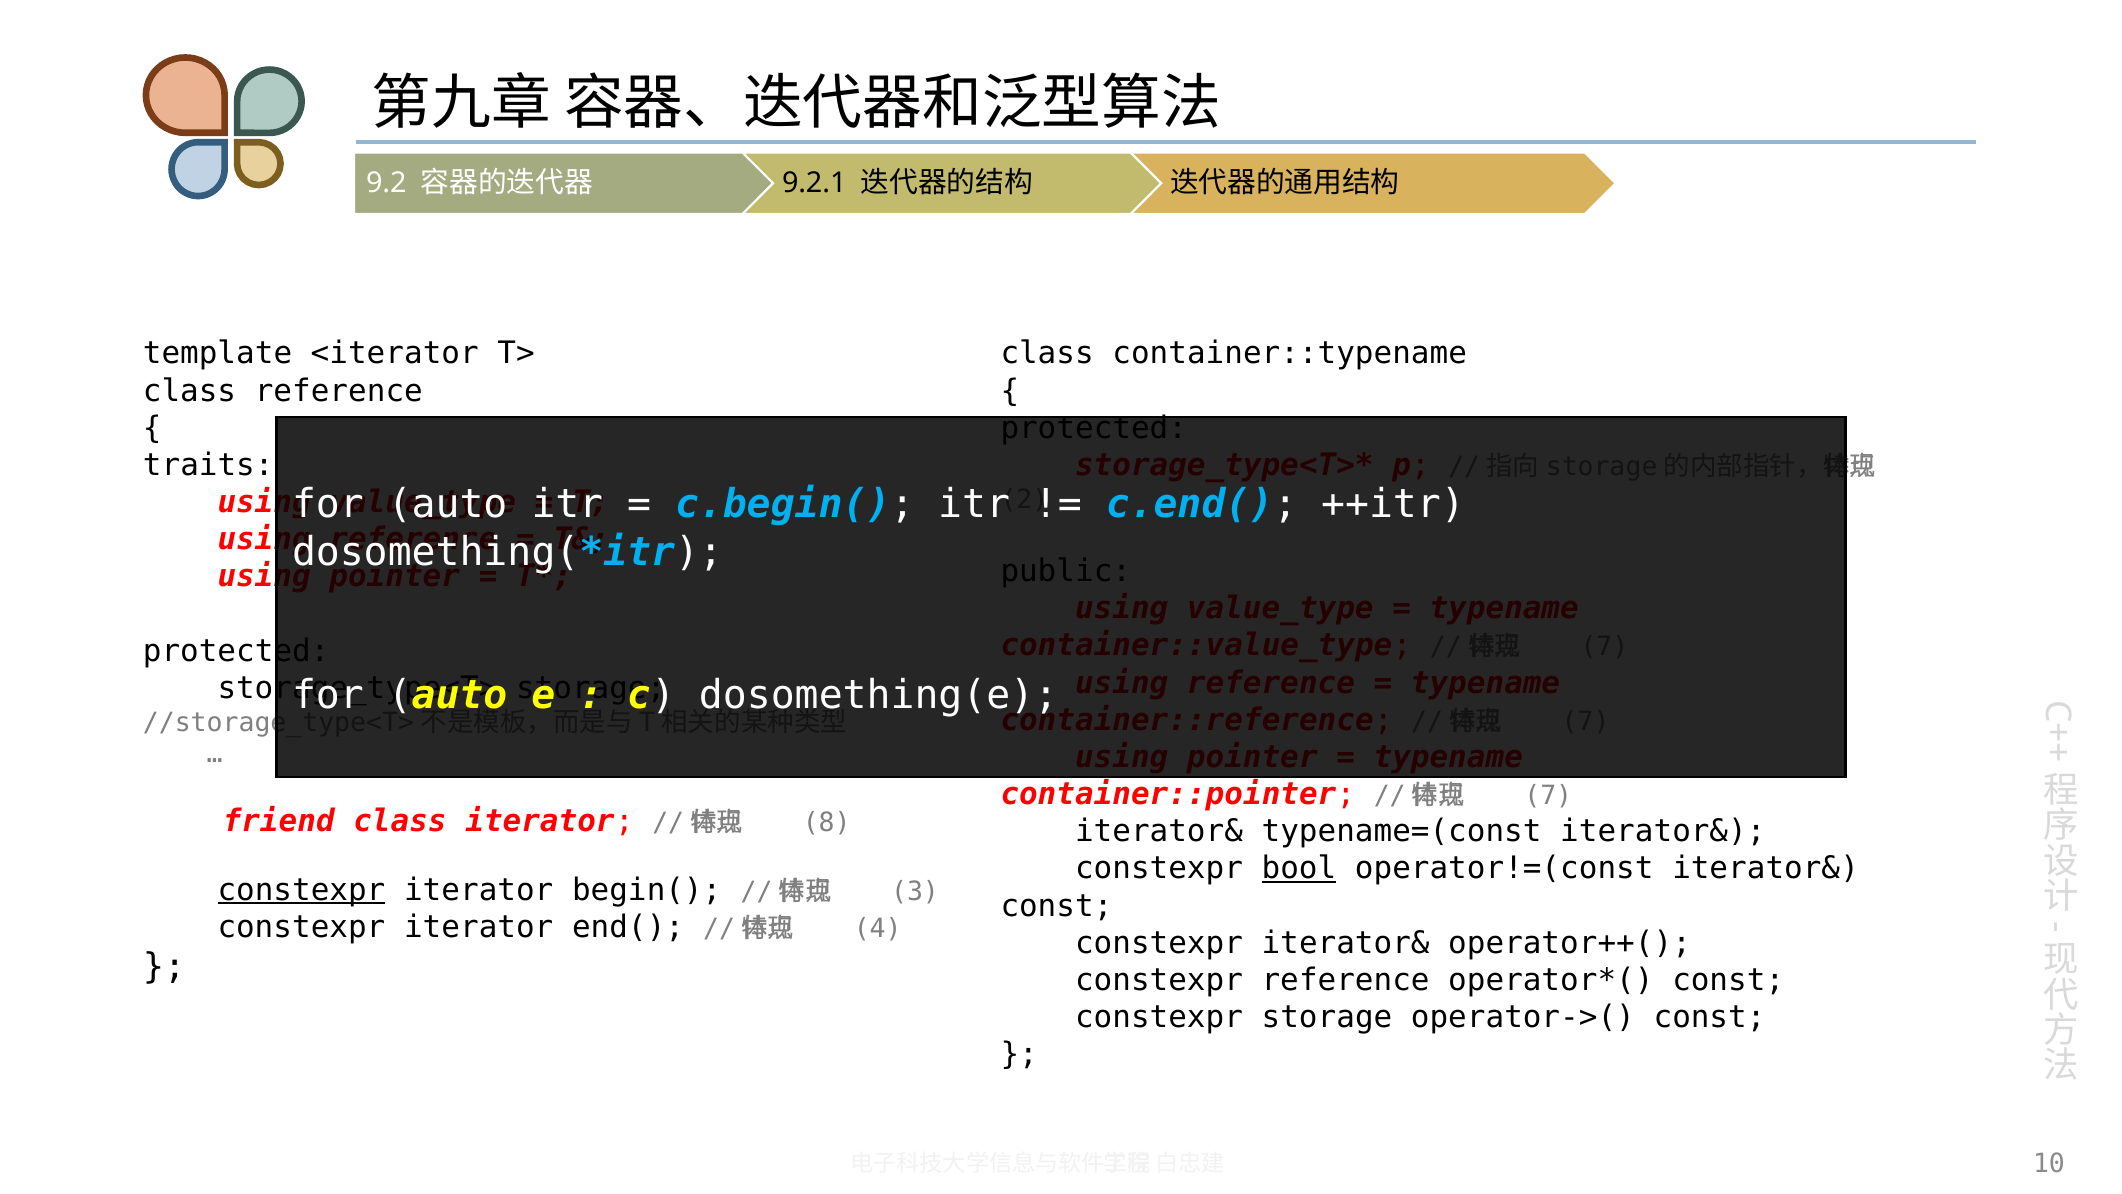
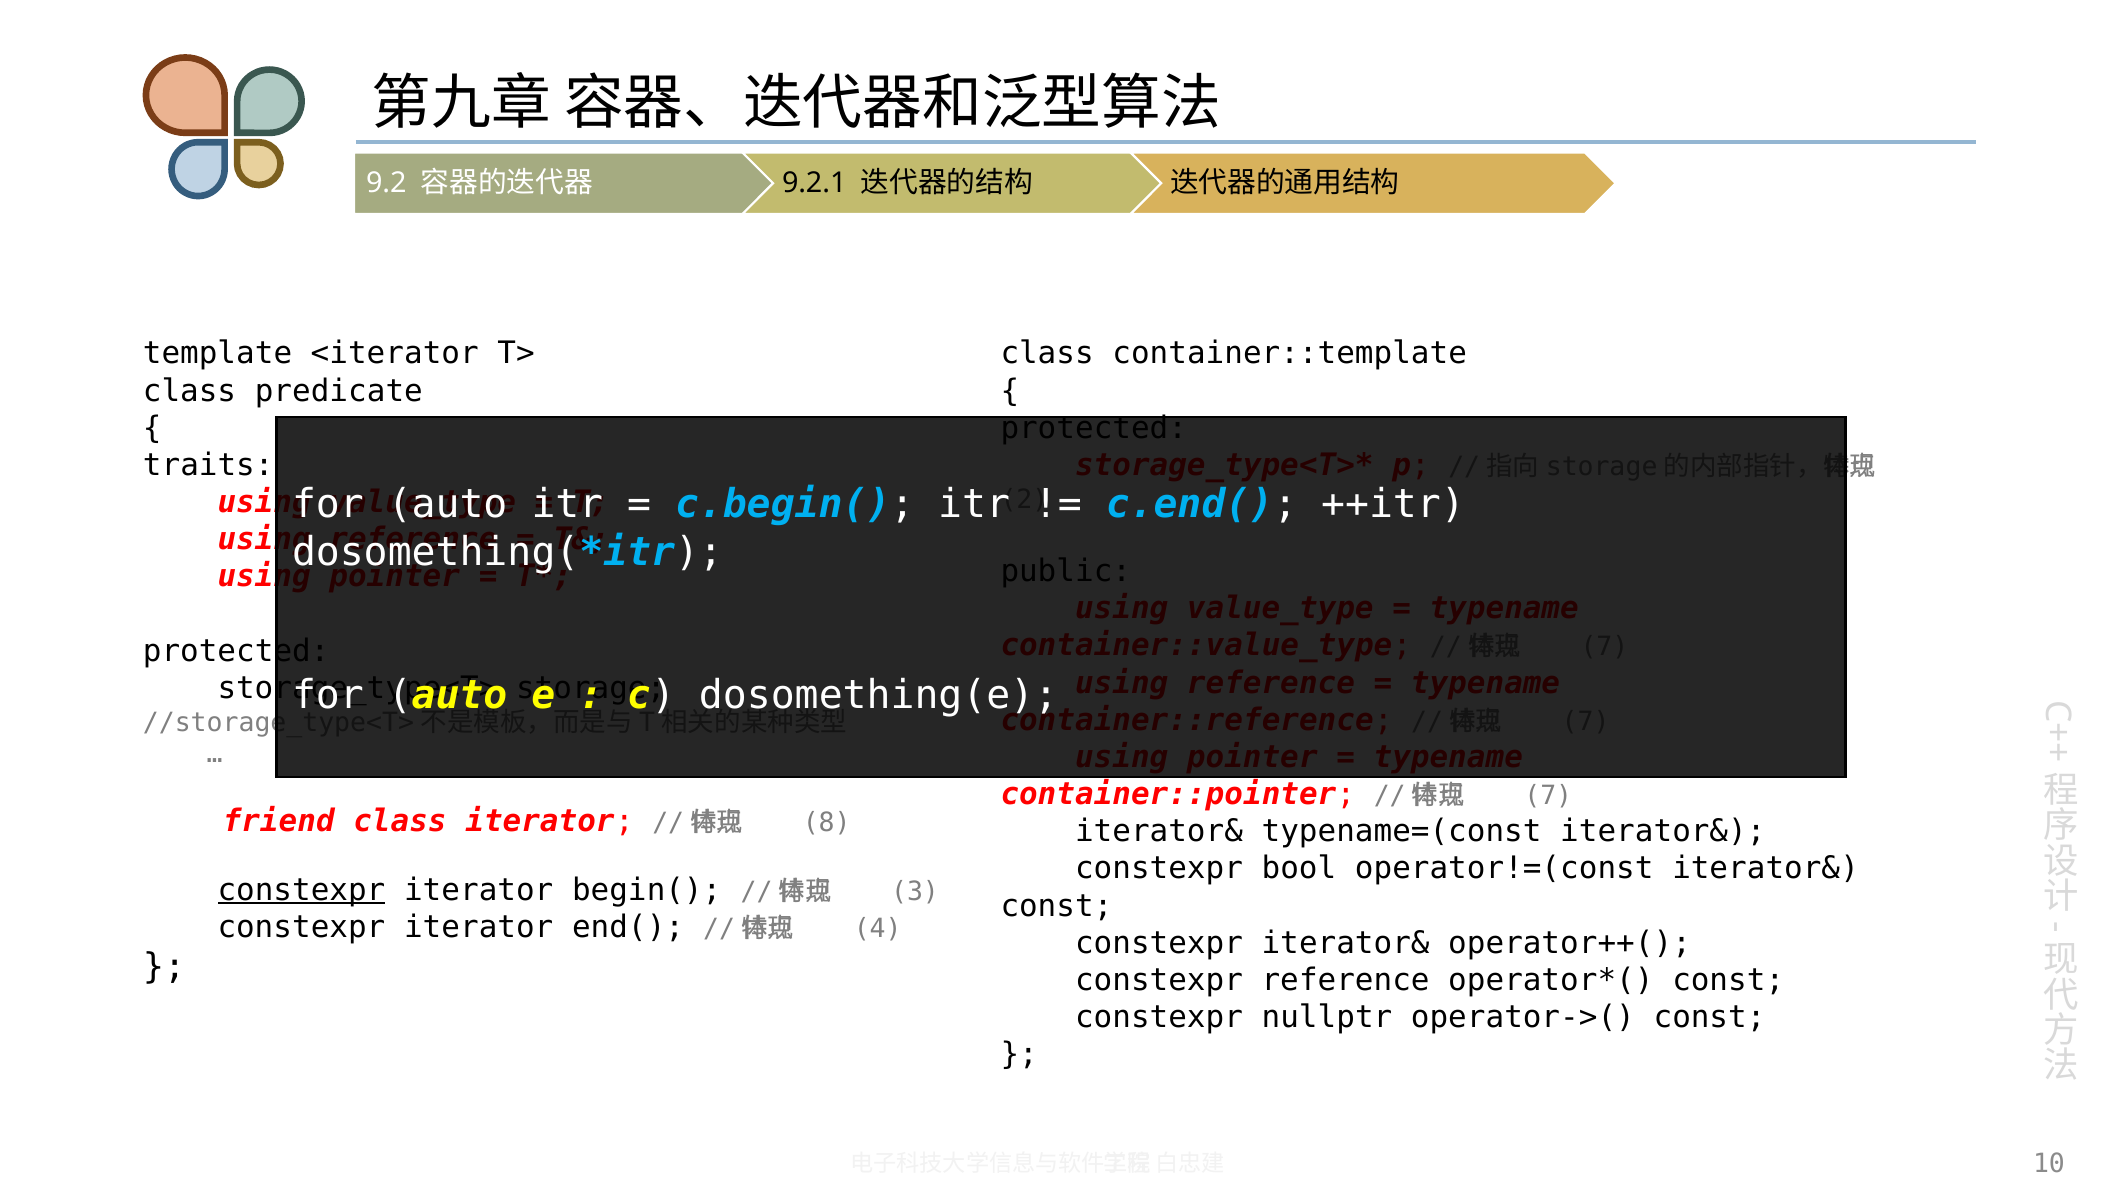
container::typename: container::typename -> container::template (1290, 354)
class reference: reference -> predicate (339, 391)
bool underline: present -> none (1299, 868)
constexpr storage: storage -> nullptr (1327, 1017)
